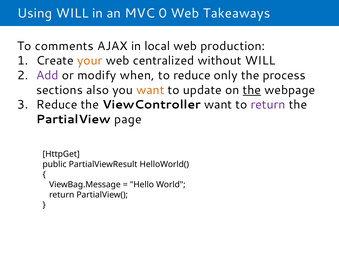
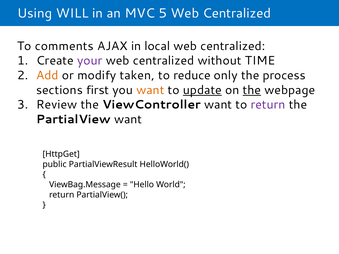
0: 0 -> 5 (163, 13)
Takeaways: Takeaways -> Centralized (237, 13)
production: production -> centralized (233, 46)
your colour: orange -> purple (90, 61)
without WILL: WILL -> TIME (260, 61)
Add colour: purple -> orange (47, 75)
when: when -> taken (137, 75)
also: also -> first (98, 90)
update underline: none -> present (202, 90)
Reduce: Reduce -> Review (57, 105)
PartialView page: page -> want (128, 119)
